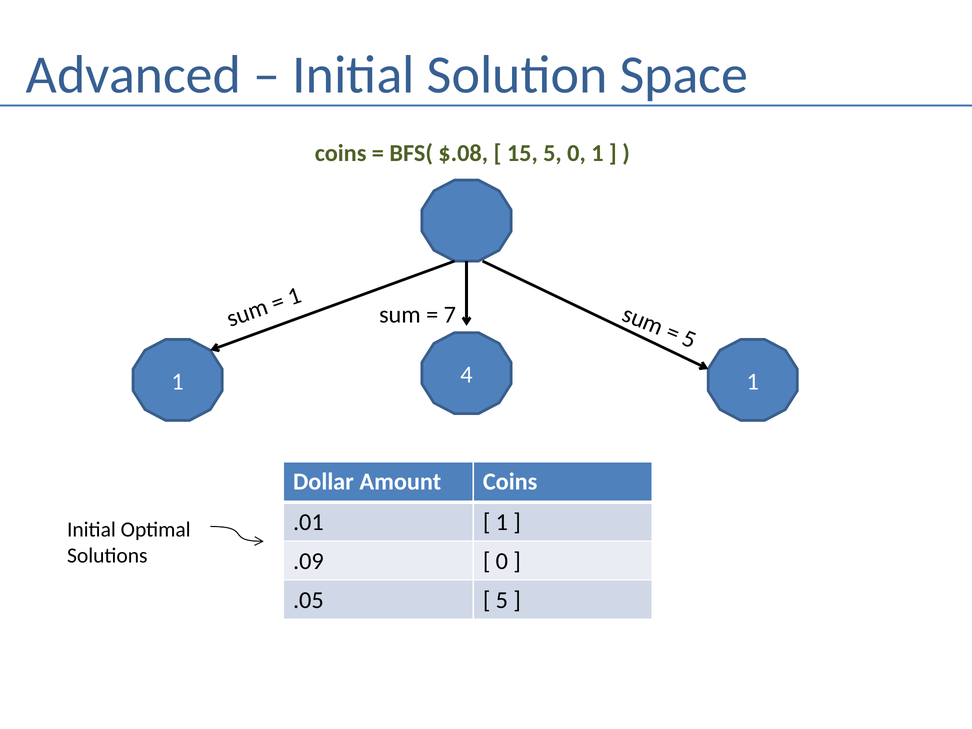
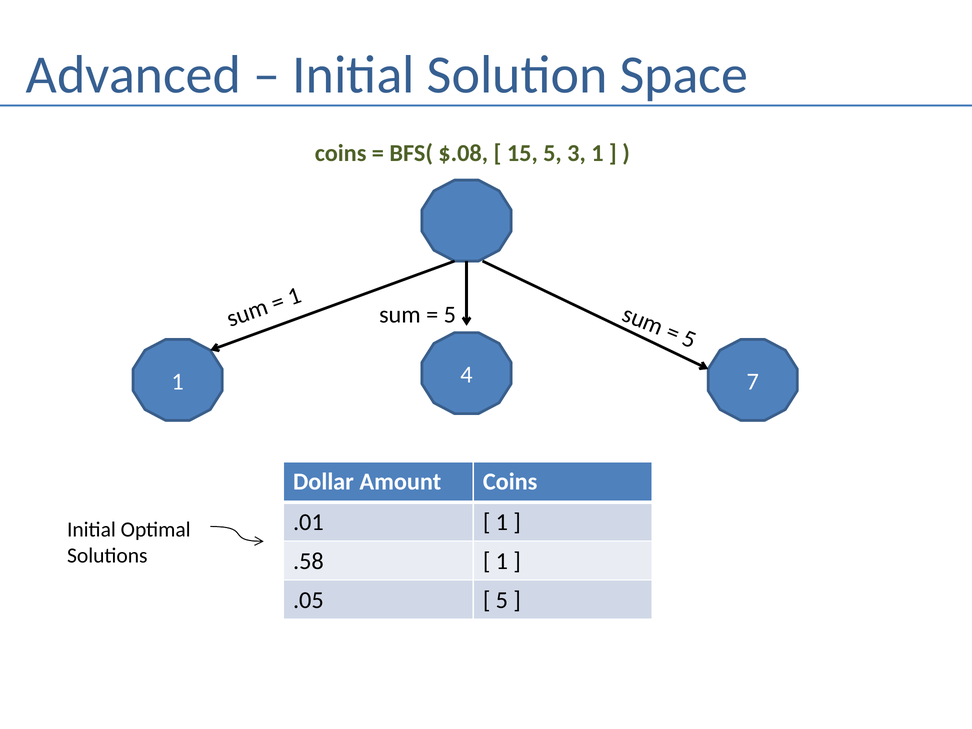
5 0: 0 -> 3 (576, 153)
7: 7 -> 5 (450, 315)
4 1: 1 -> 7 (753, 382)
.09: .09 -> .58 (308, 561)
0: 0 -> 1 (502, 561)
